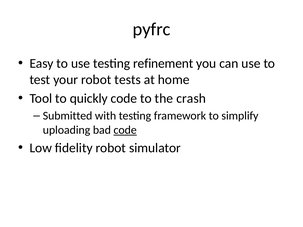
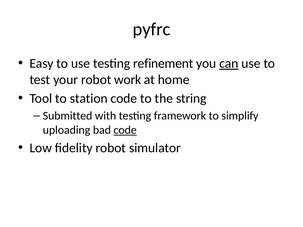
can underline: none -> present (229, 64)
tests: tests -> work (128, 80)
quickly: quickly -> station (89, 99)
crash: crash -> string (191, 99)
